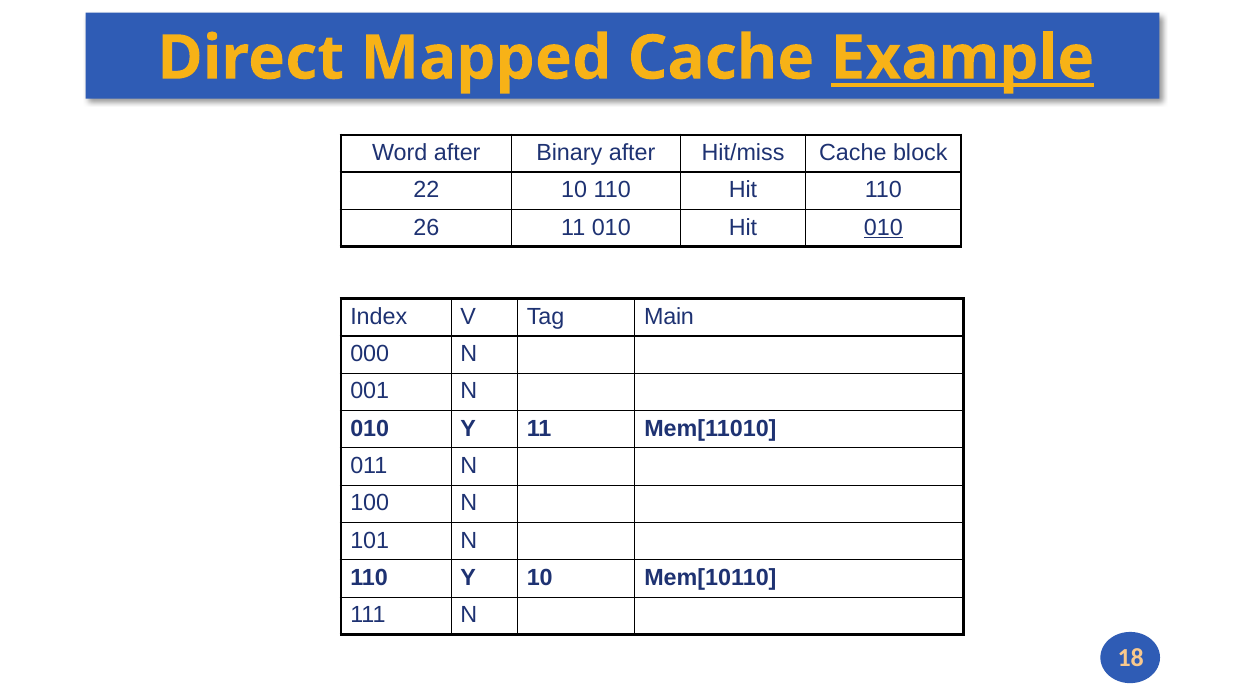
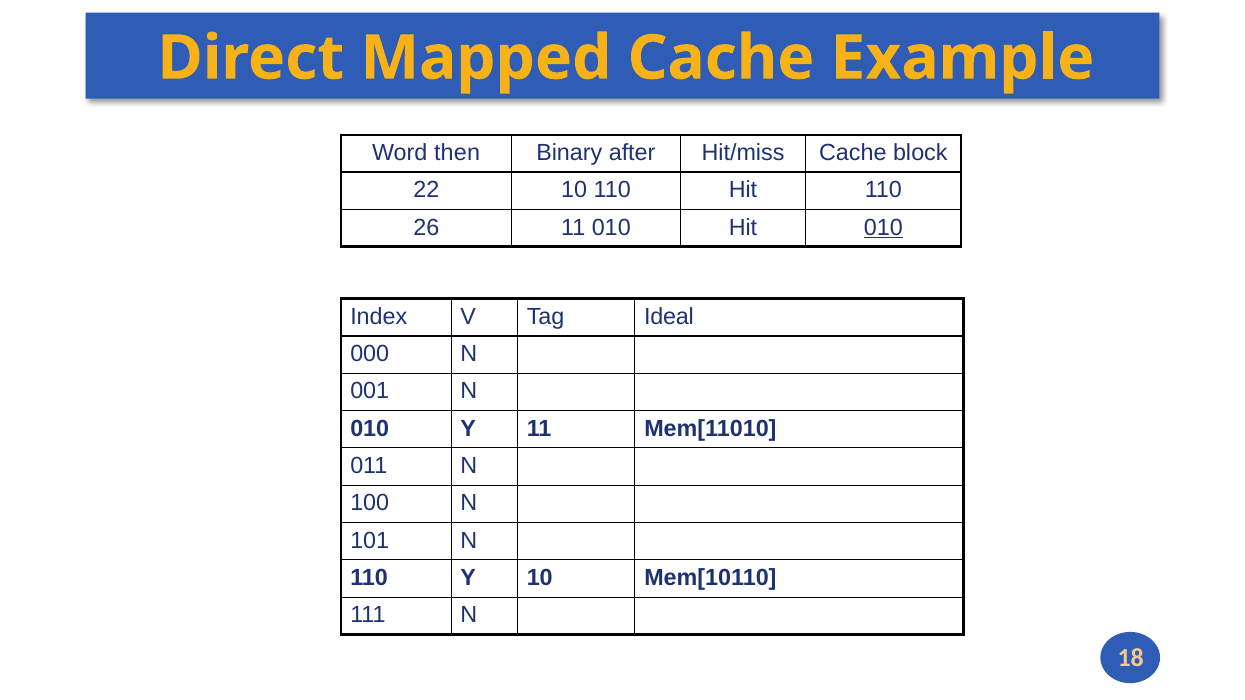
Example underline: present -> none (962, 58)
Word after: after -> then (457, 153)
Main: Main -> Ideal (669, 317)
